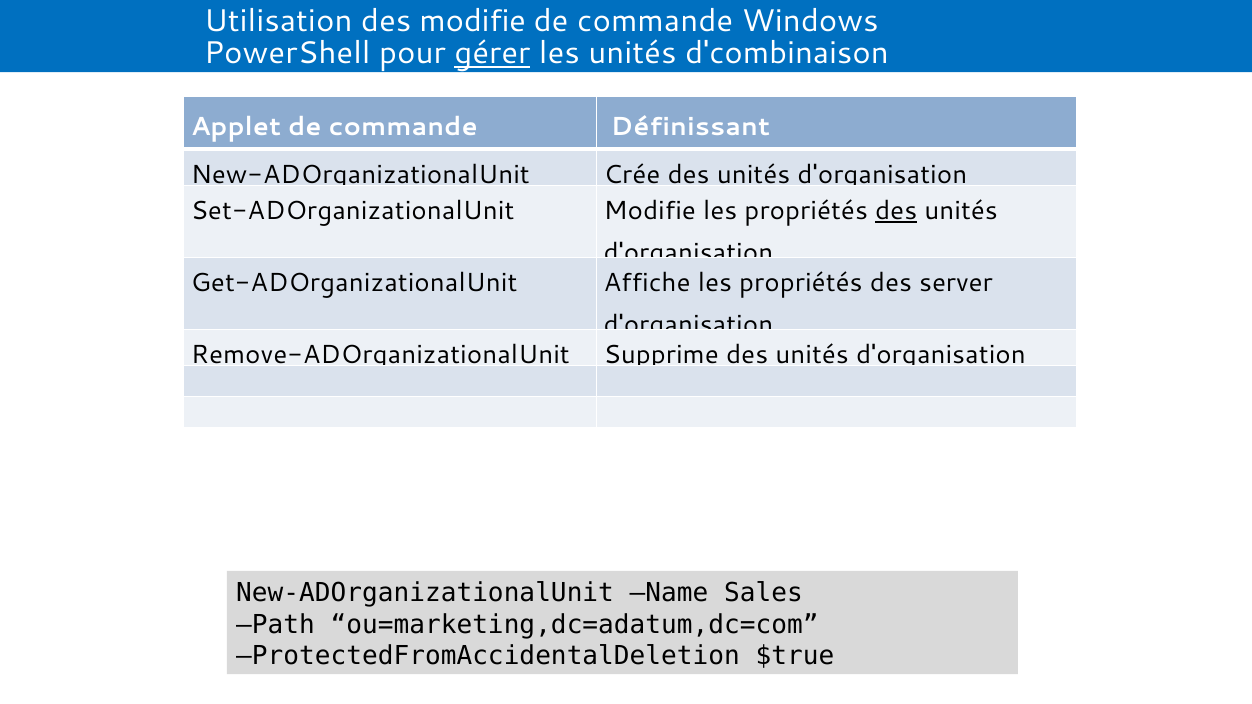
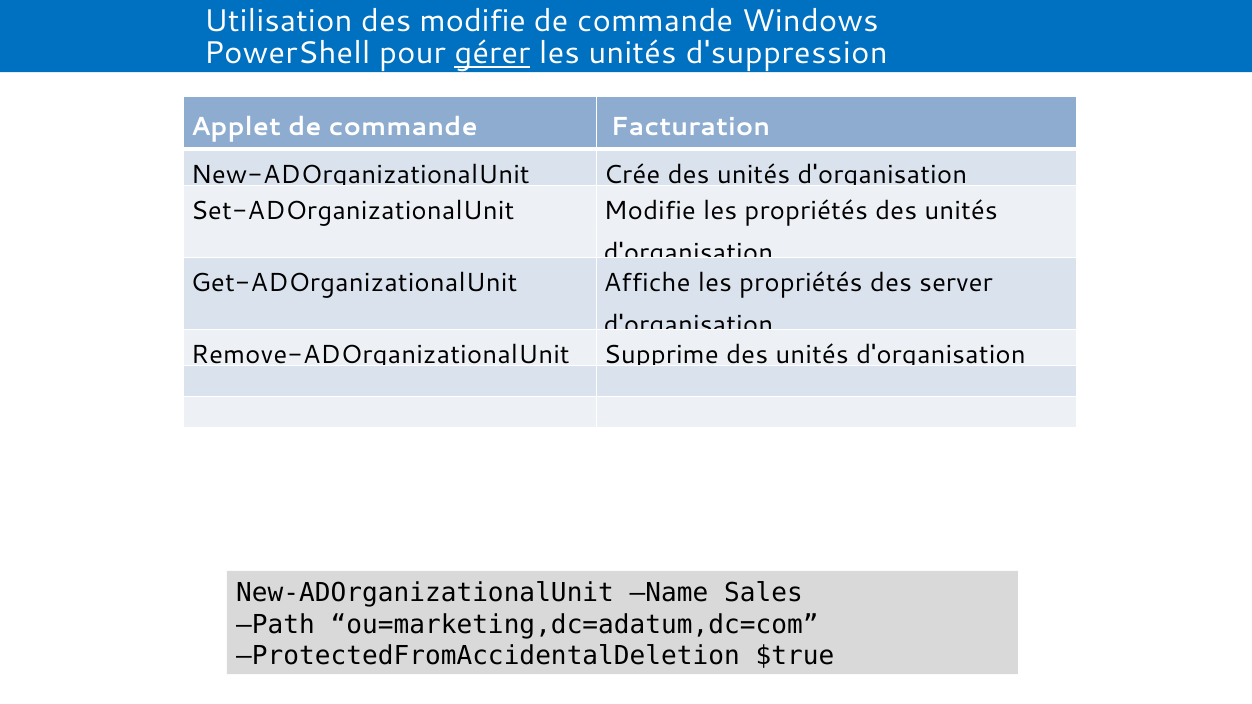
d'combinaison: d'combinaison -> d'suppression (787, 53)
Définissant: Définissant -> Facturation (690, 127)
des underline: present -> none (896, 211)
